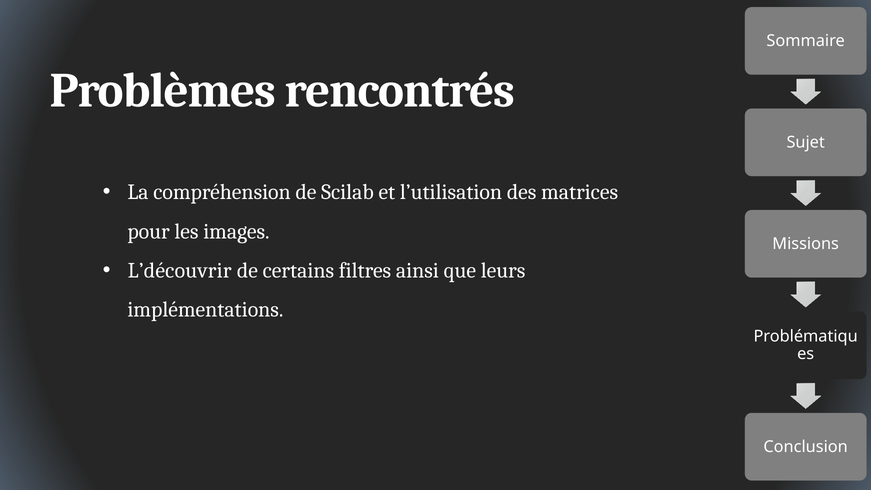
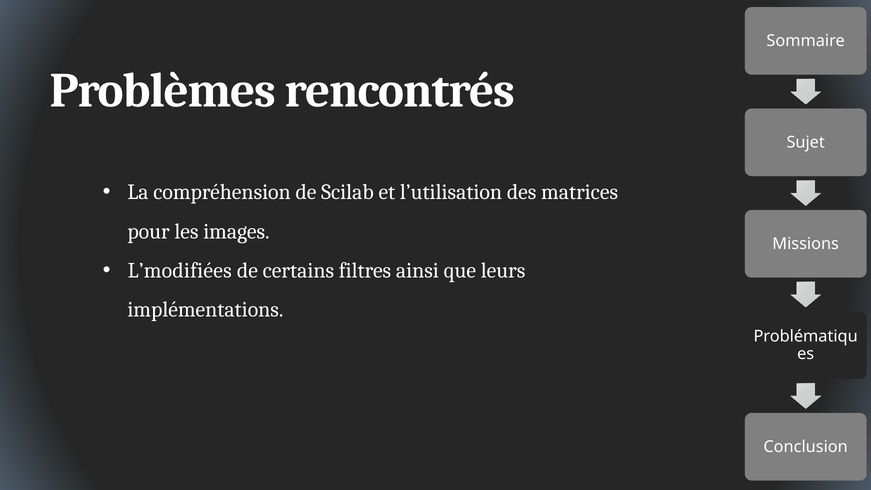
L’découvrir: L’découvrir -> L’modifiées (180, 271)
